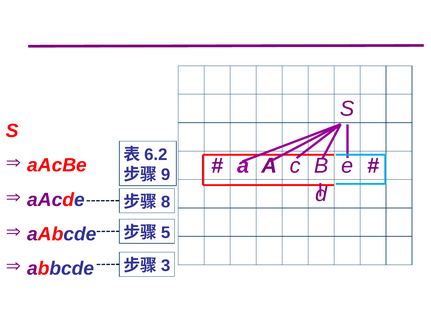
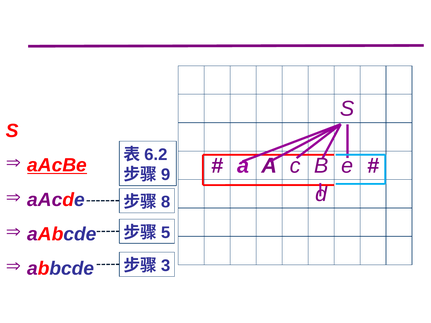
aAcBe underline: none -> present (57, 165)
